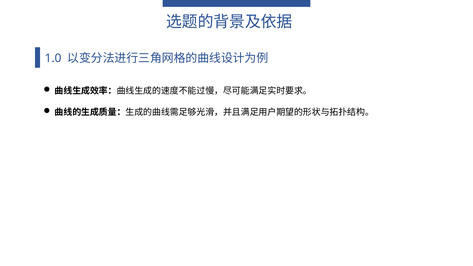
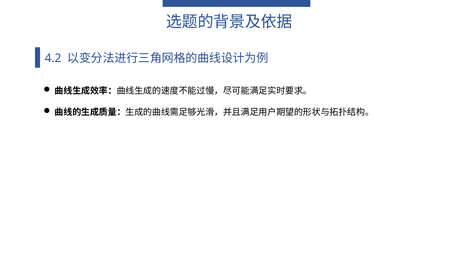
1.0: 1.0 -> 4.2 (53, 58)
